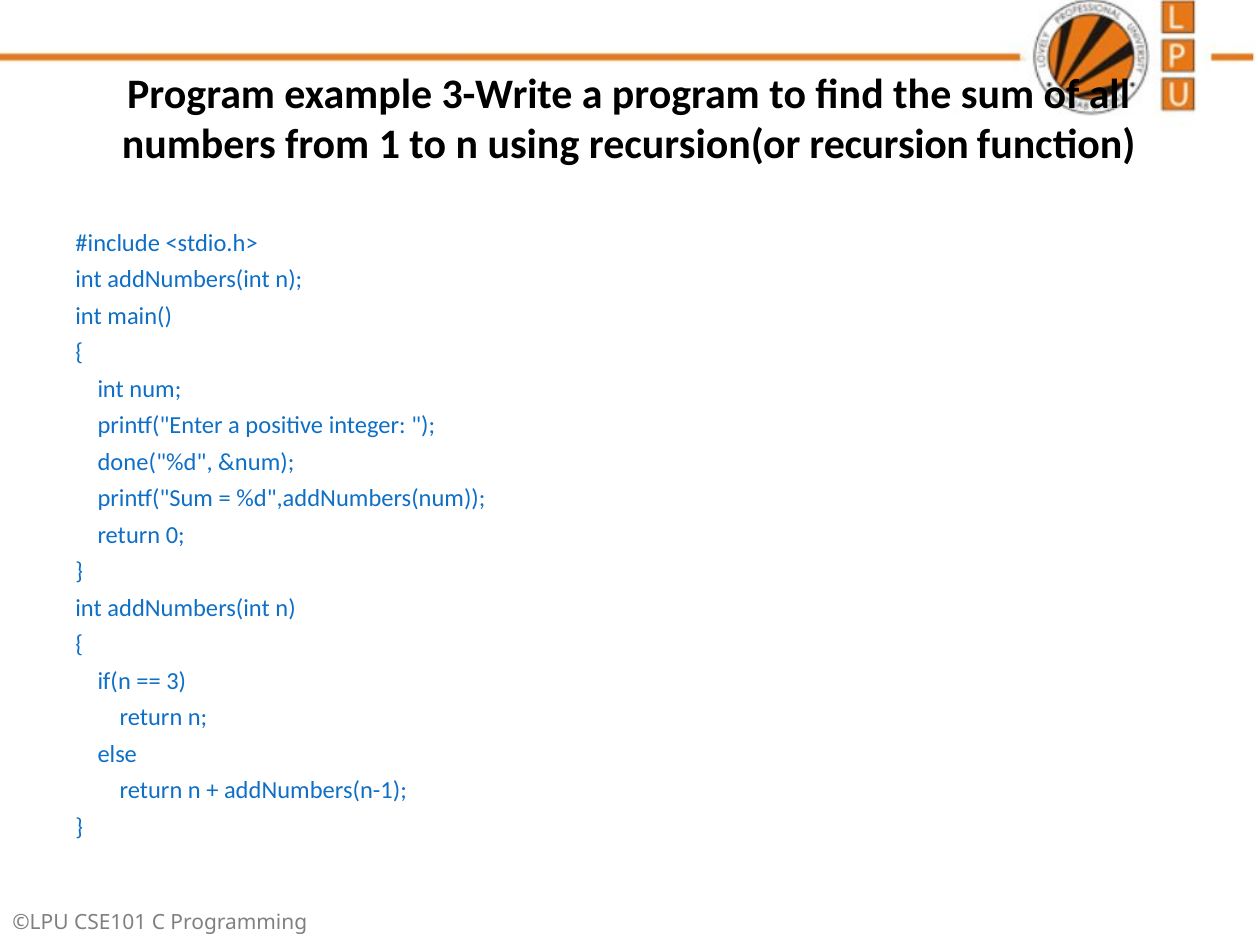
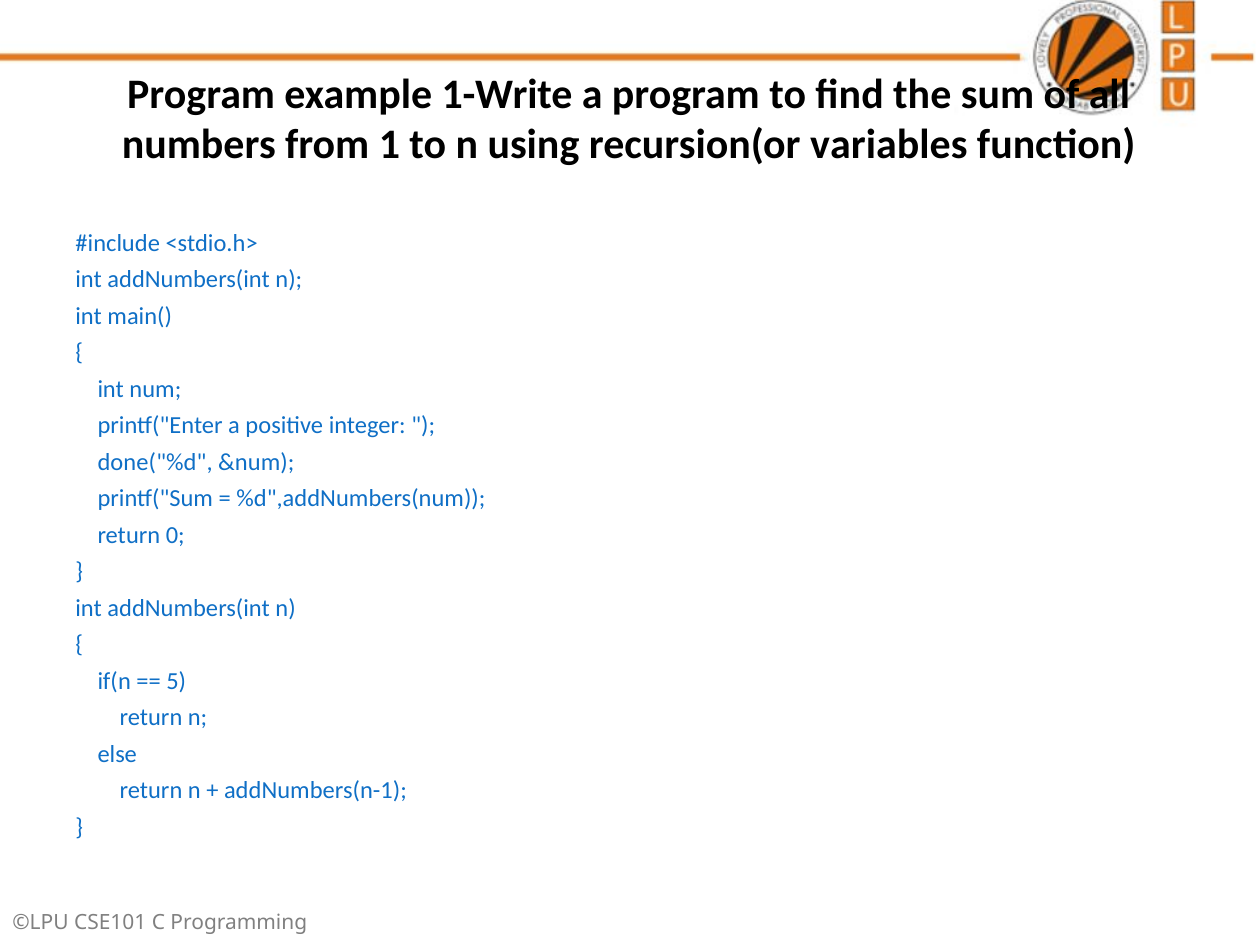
3-Write: 3-Write -> 1-Write (507, 94)
recursion: recursion -> variables (889, 144)
3: 3 -> 5 (176, 681)
